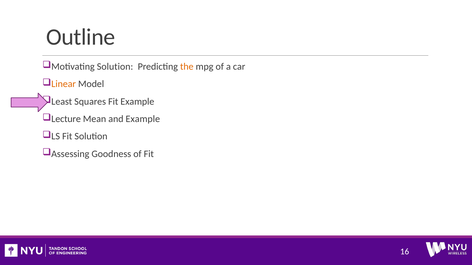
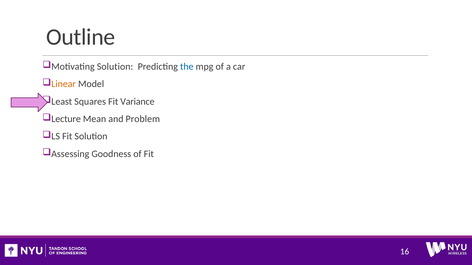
the colour: orange -> blue (187, 67)
Fit Example: Example -> Variance (137, 102)
and Example: Example -> Problem (143, 119)
